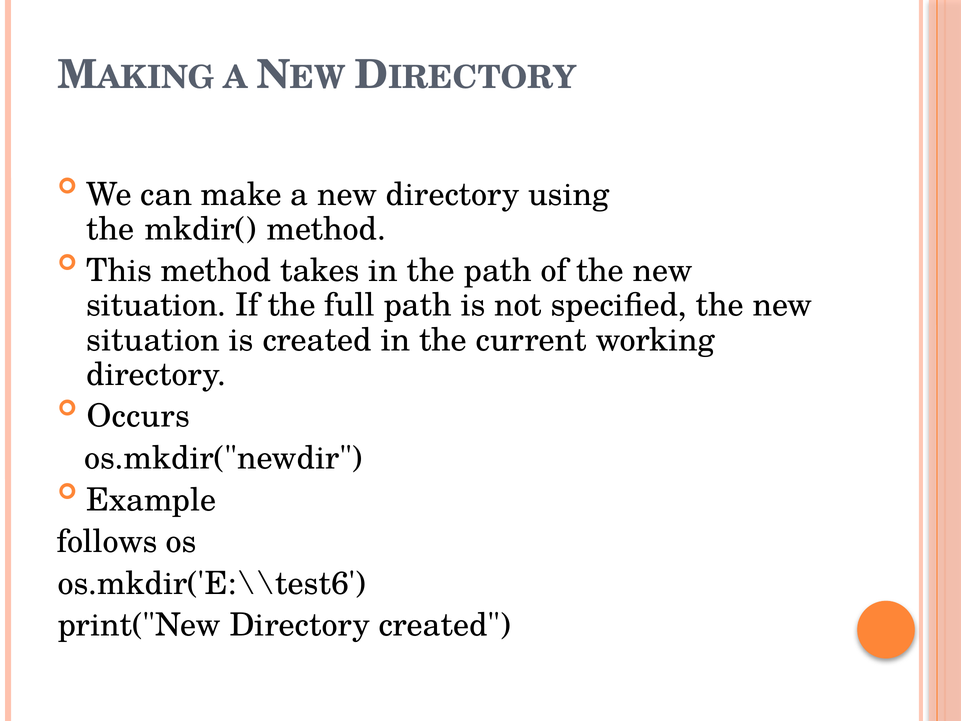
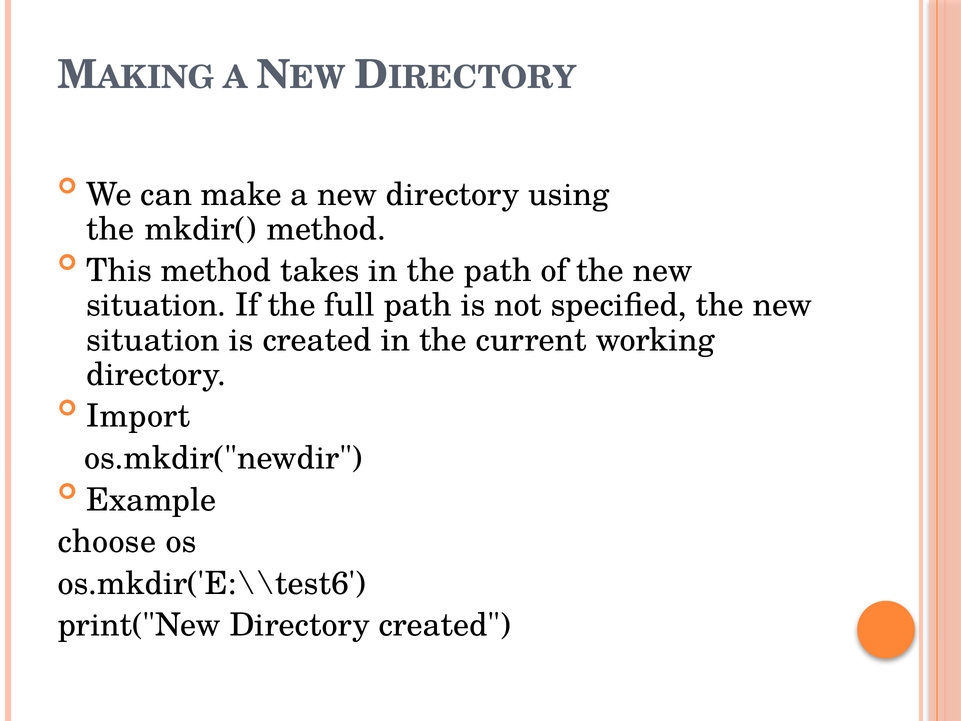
Occurs: Occurs -> Import (138, 416)
follows: follows -> choose (107, 542)
